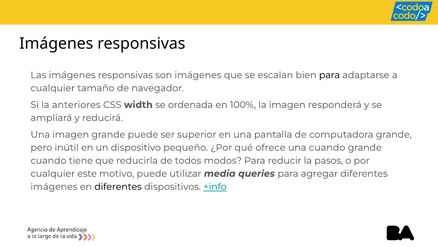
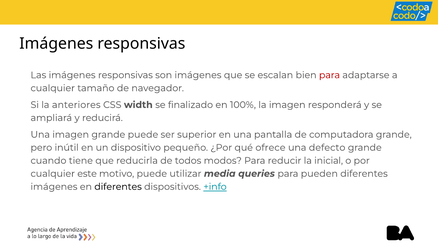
para colour: black -> red (329, 75)
ordenada: ordenada -> finalizado (190, 105)
una cuando: cuando -> defecto (327, 147)
pasos: pasos -> inicial (329, 160)
agregar: agregar -> pueden (319, 173)
